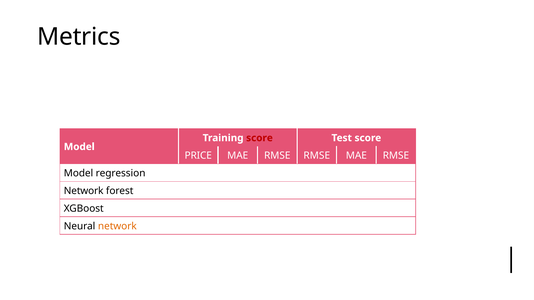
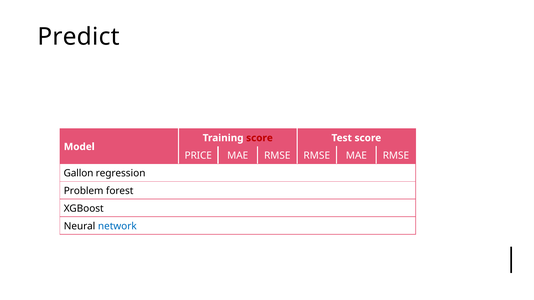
Metrics: Metrics -> Predict (79, 37)
Model: Model -> Gallon (79, 173)
Network: Network -> Problem (84, 191)
network colour: orange -> blue (117, 226)
